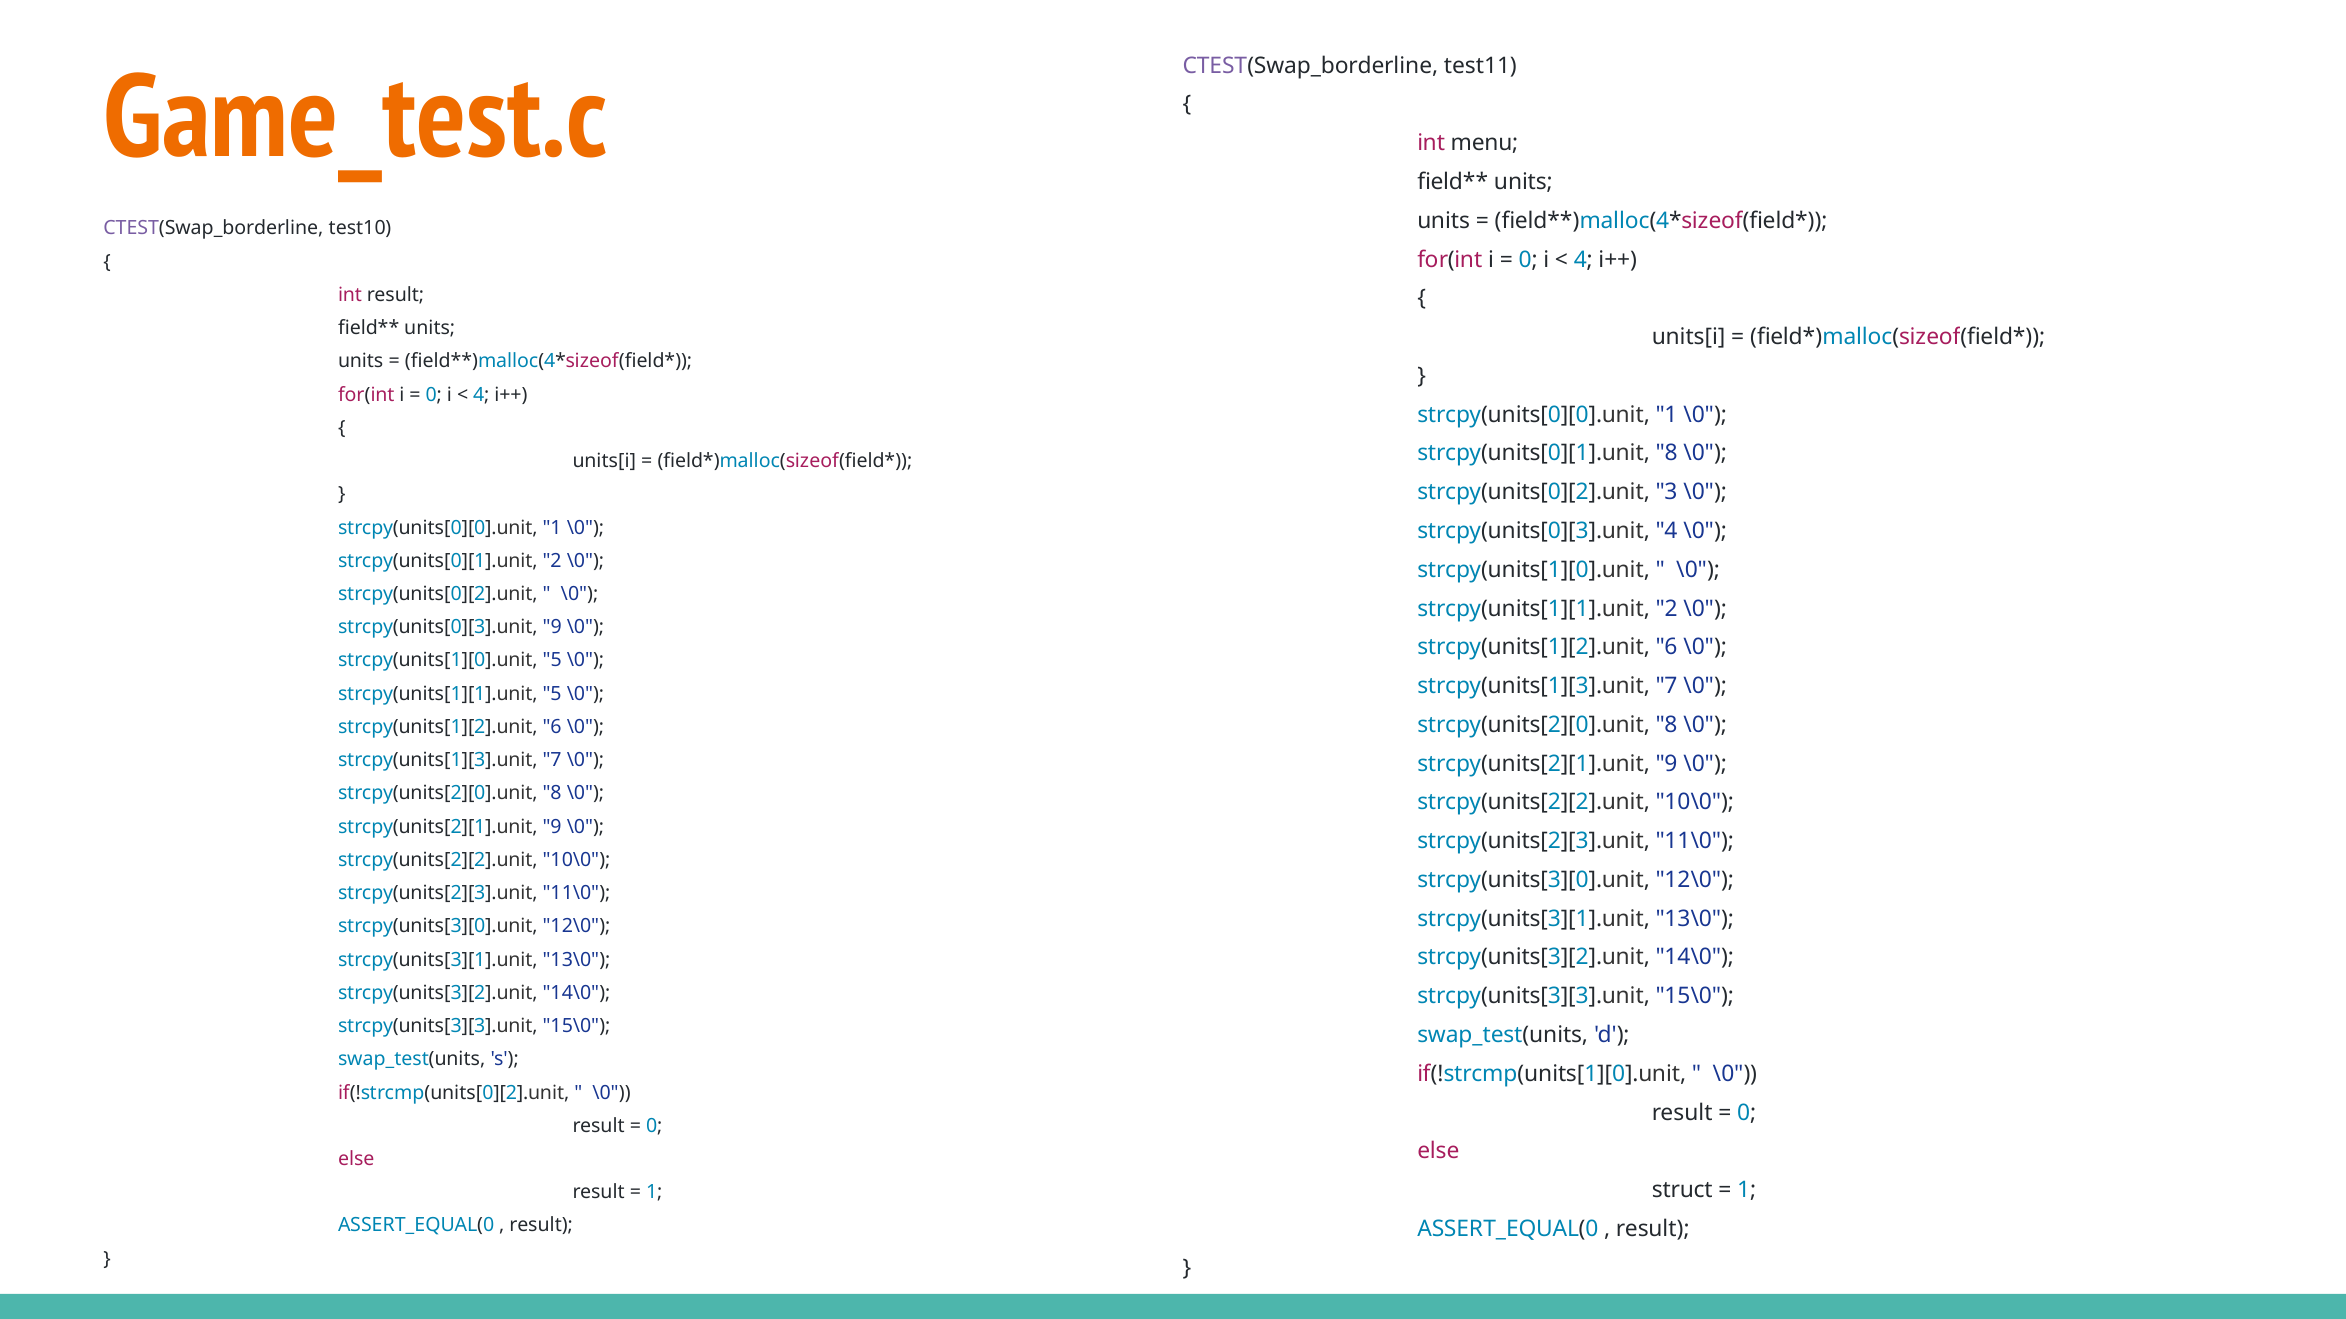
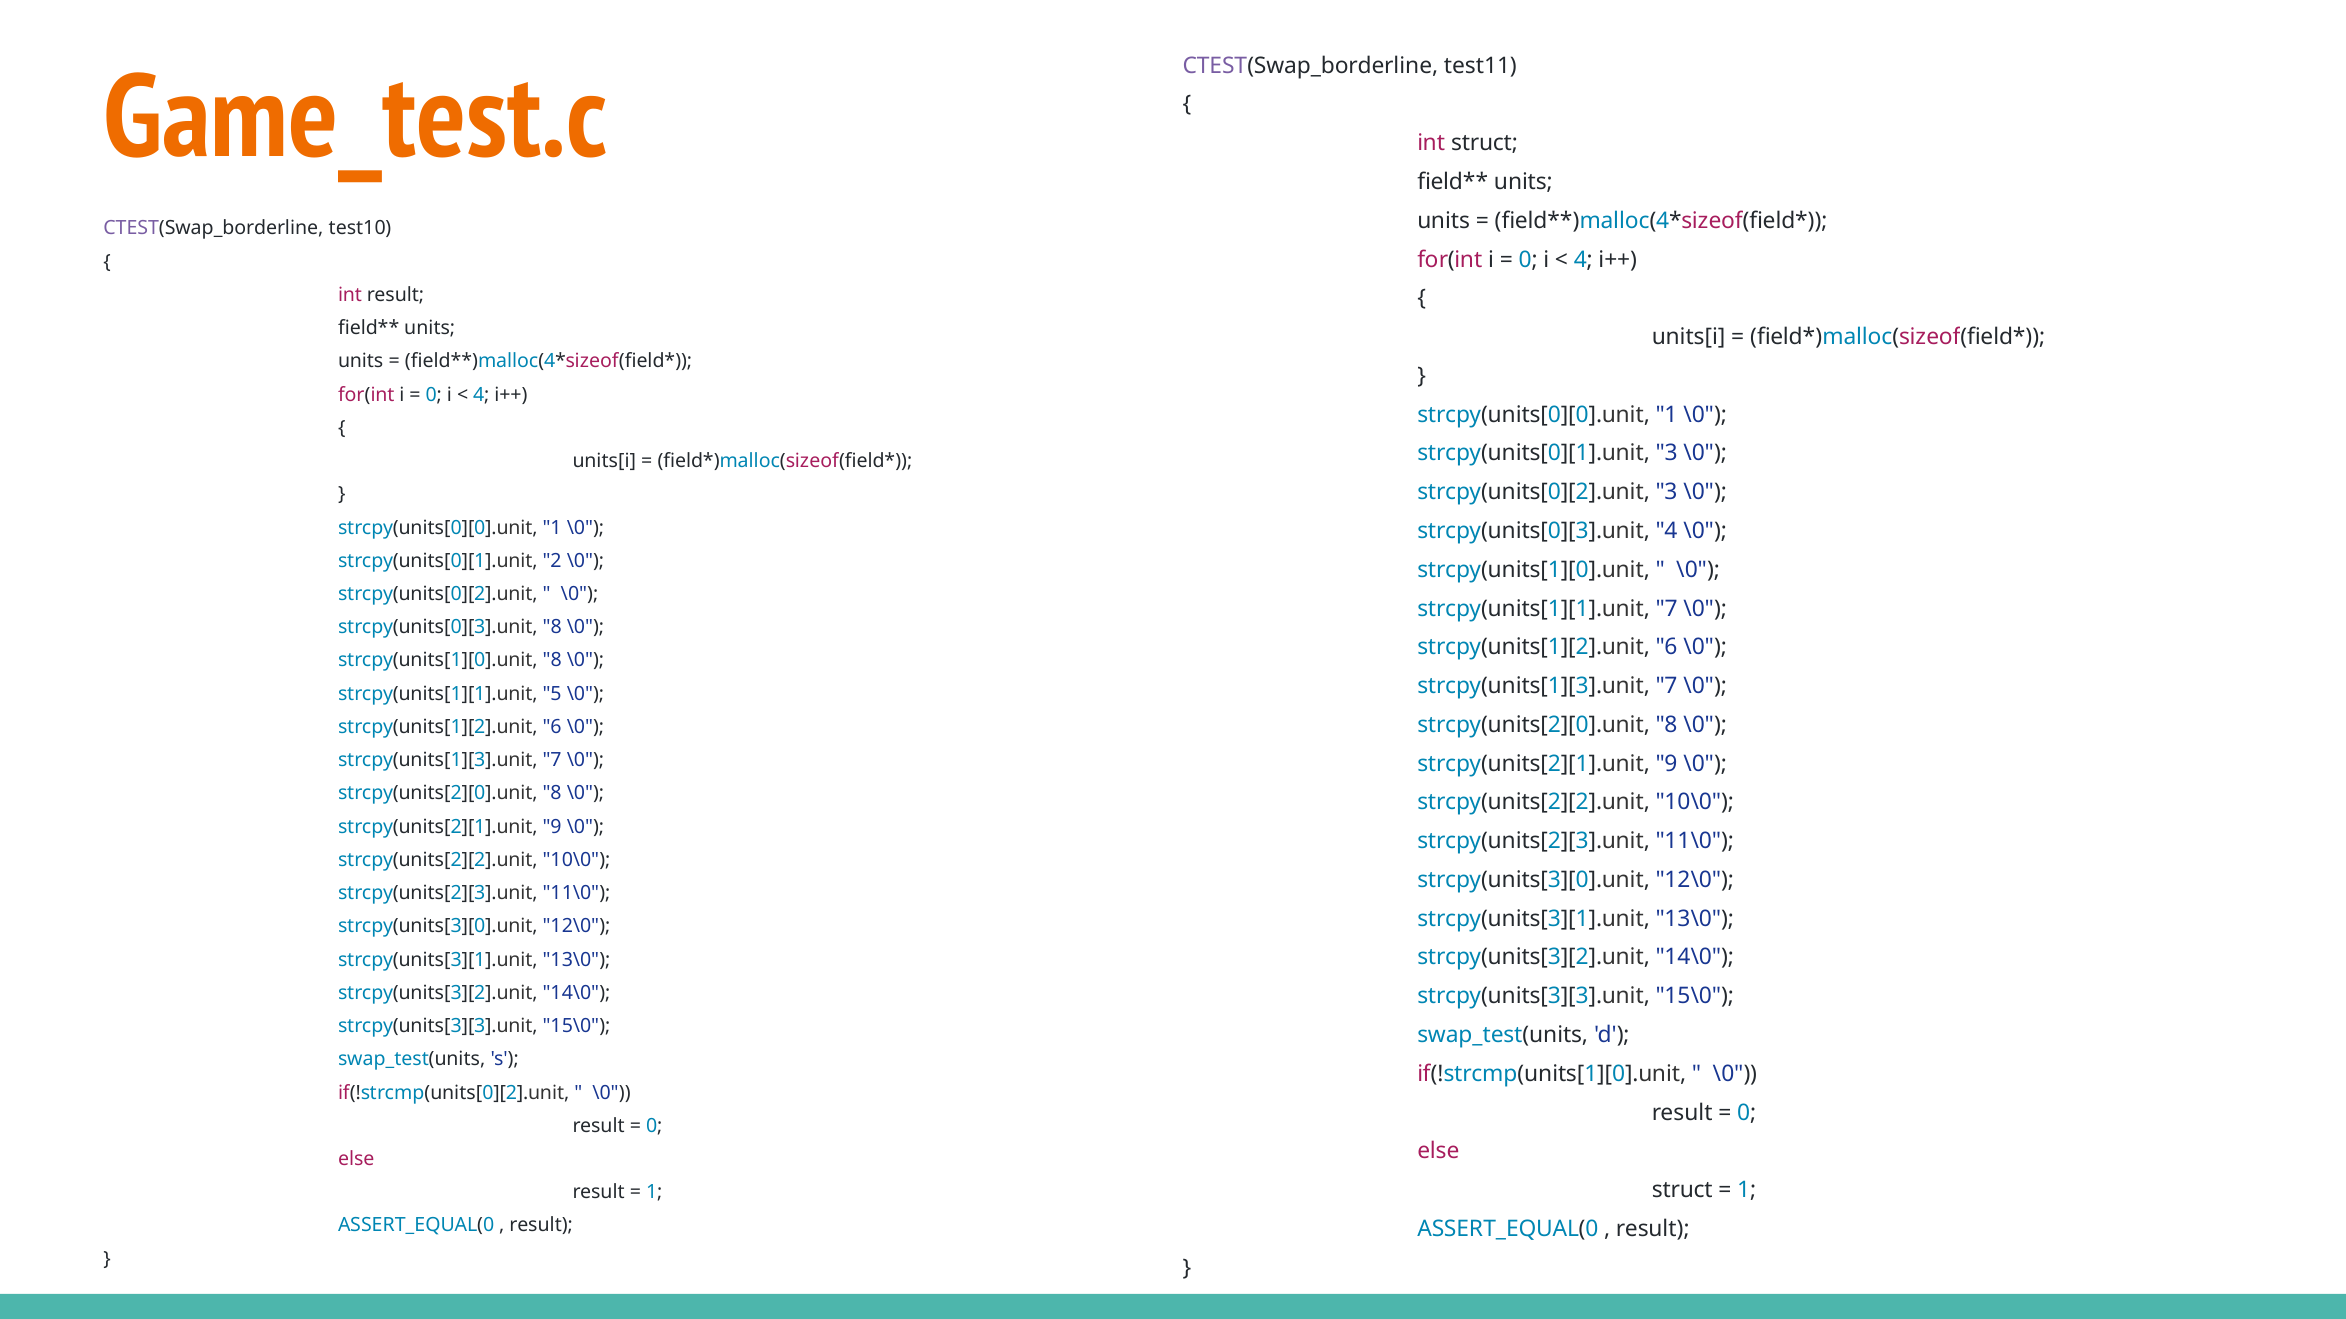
int menu: menu -> struct (1484, 143)
strcpy(units[0][1].unit 8: 8 -> 3 (1667, 454)
strcpy(units[1][1].unit 2: 2 -> 7 (1667, 609)
strcpy(units[0][3].unit 9: 9 -> 8 (552, 628)
strcpy(units[1][0].unit 5: 5 -> 8 (552, 661)
